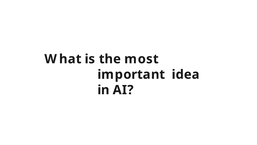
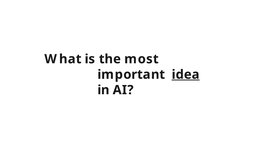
idea underline: none -> present (186, 74)
